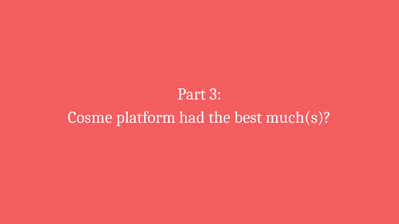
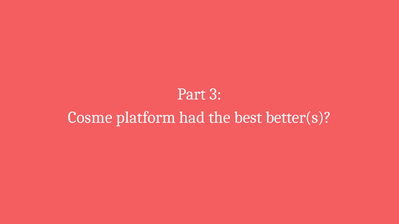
much(s: much(s -> better(s (298, 118)
